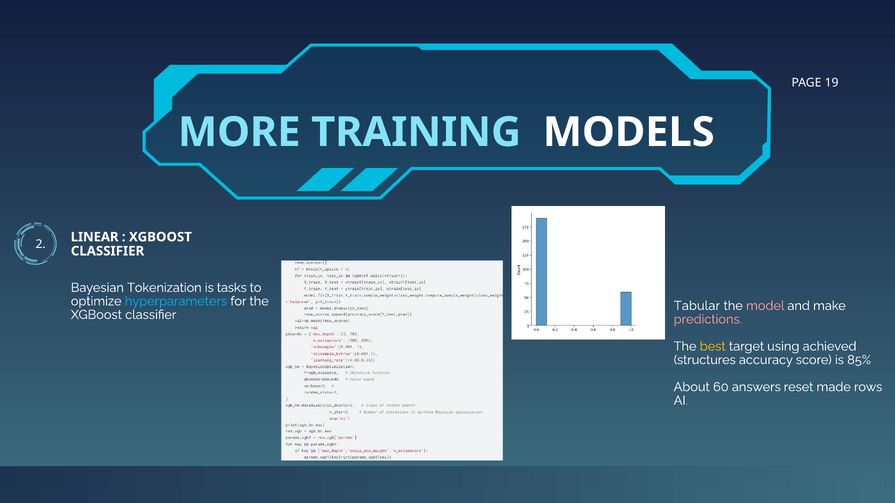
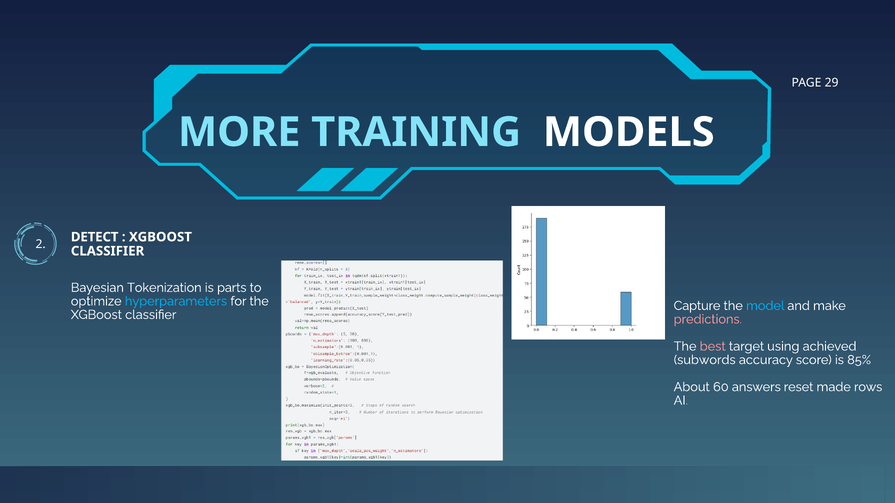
19: 19 -> 29 (832, 83)
LINEAR: LINEAR -> DETECT (95, 237)
tasks: tasks -> parts (232, 288)
Tabular: Tabular -> Capture (697, 306)
model colour: pink -> light blue (765, 306)
best colour: yellow -> pink (713, 347)
structures: structures -> subwords (705, 360)
